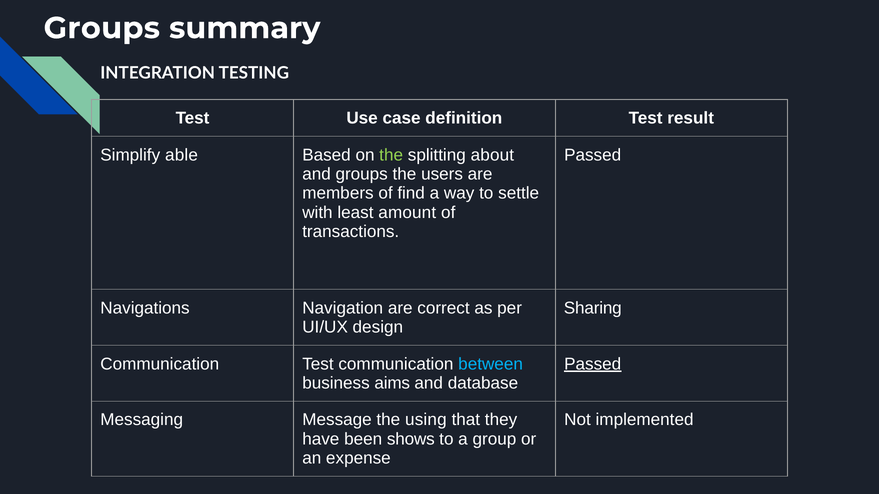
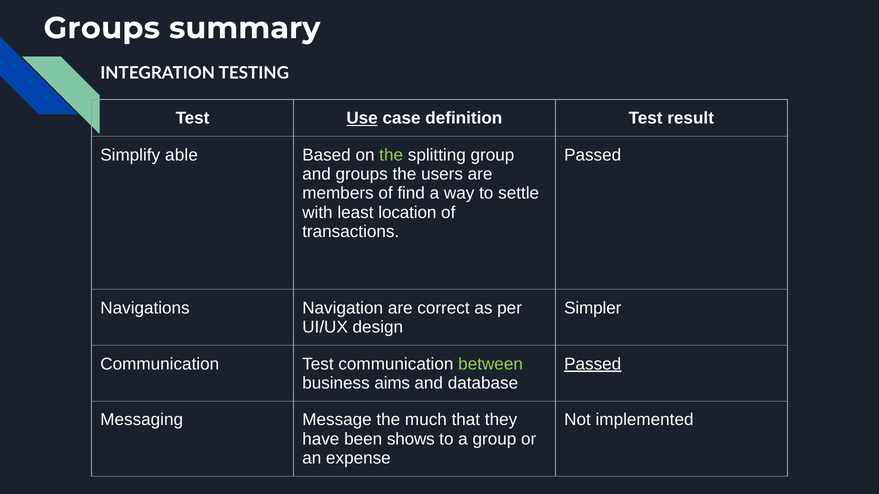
Use underline: none -> present (362, 118)
splitting about: about -> group (492, 155)
amount: amount -> location (407, 213)
Sharing: Sharing -> Simpler (593, 308)
between colour: light blue -> light green (491, 364)
using: using -> much (426, 420)
